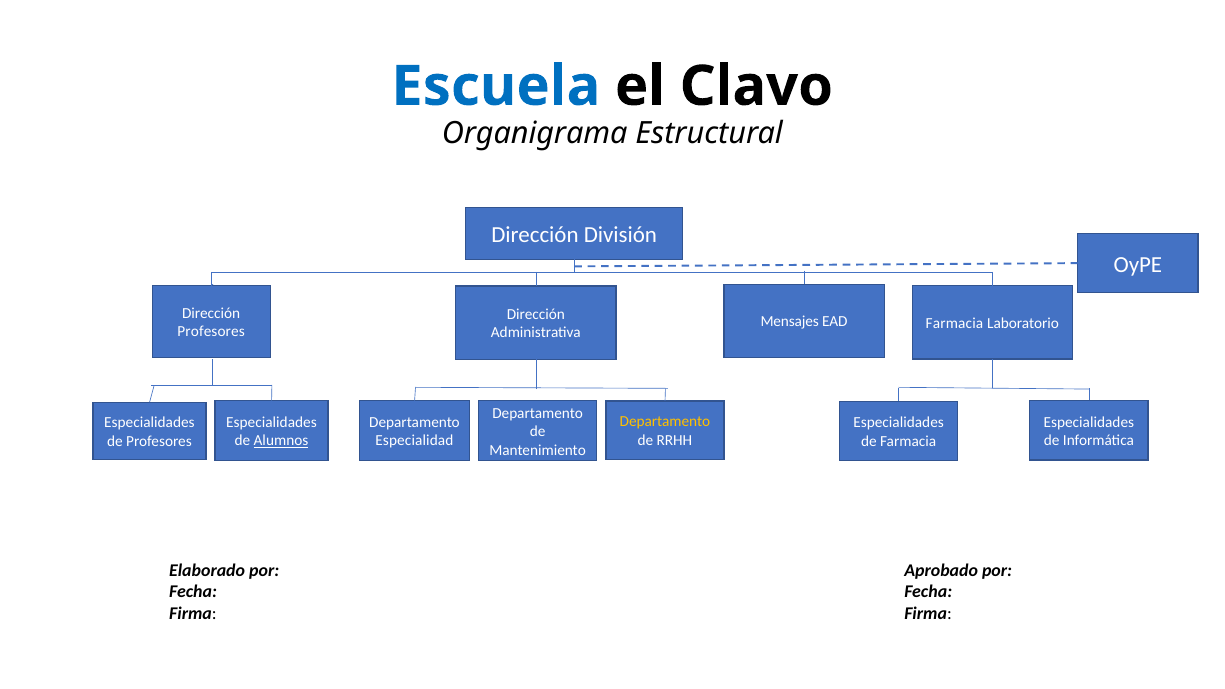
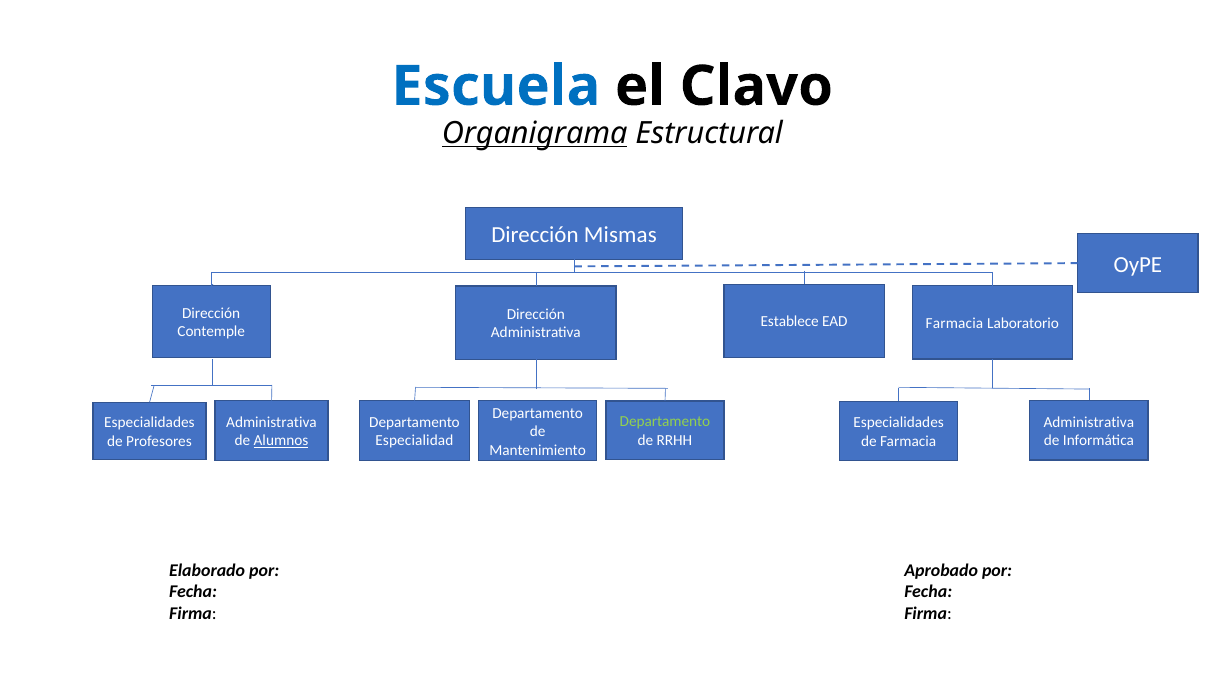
Organigrama underline: none -> present (535, 133)
División: División -> Mismas (620, 235)
Mensajes: Mensajes -> Establece (790, 322)
Profesores: Profesores -> Contemple (211, 332)
Departamento colour: yellow -> light green (665, 422)
Especialidades: Especialidades -> Administrativa (1089, 422)
Especialidades: Especialidades -> Administrativa (271, 423)
